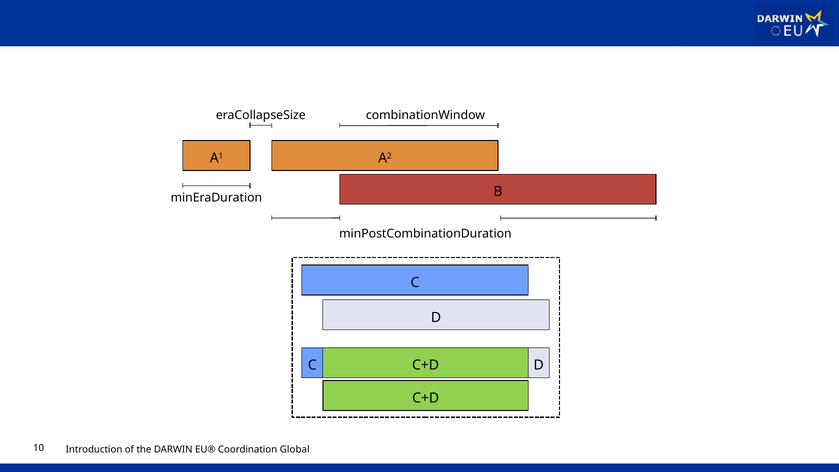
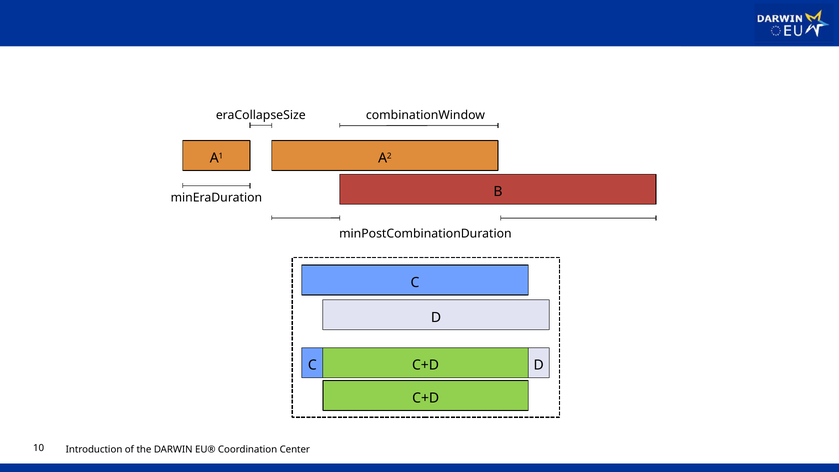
Global: Global -> Center (295, 449)
